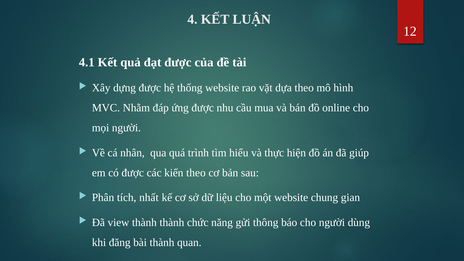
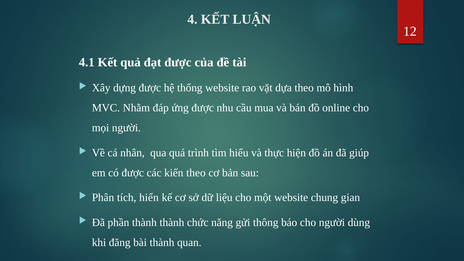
nhất: nhất -> hiển (149, 198)
view: view -> phần (118, 222)
